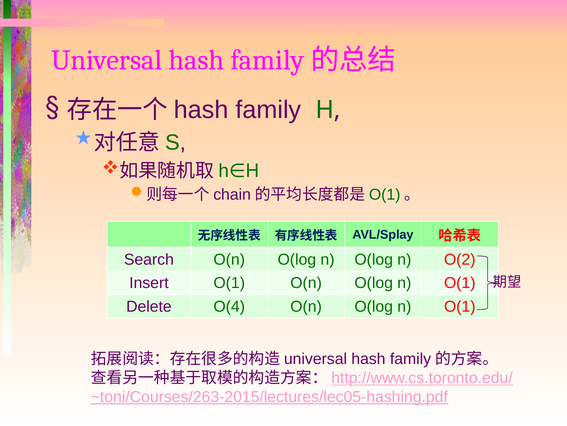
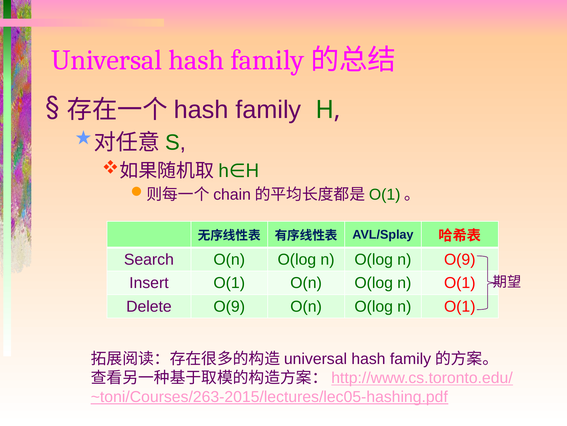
n O(2: O(2 -> O(9 (460, 259)
Delete O(4: O(4 -> O(9 (229, 306)
